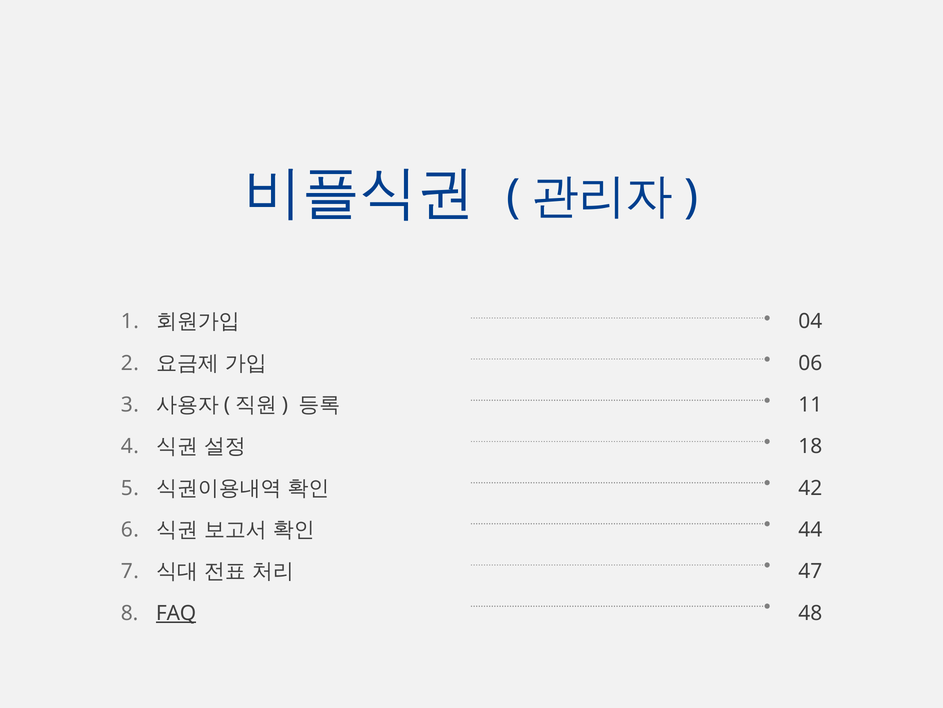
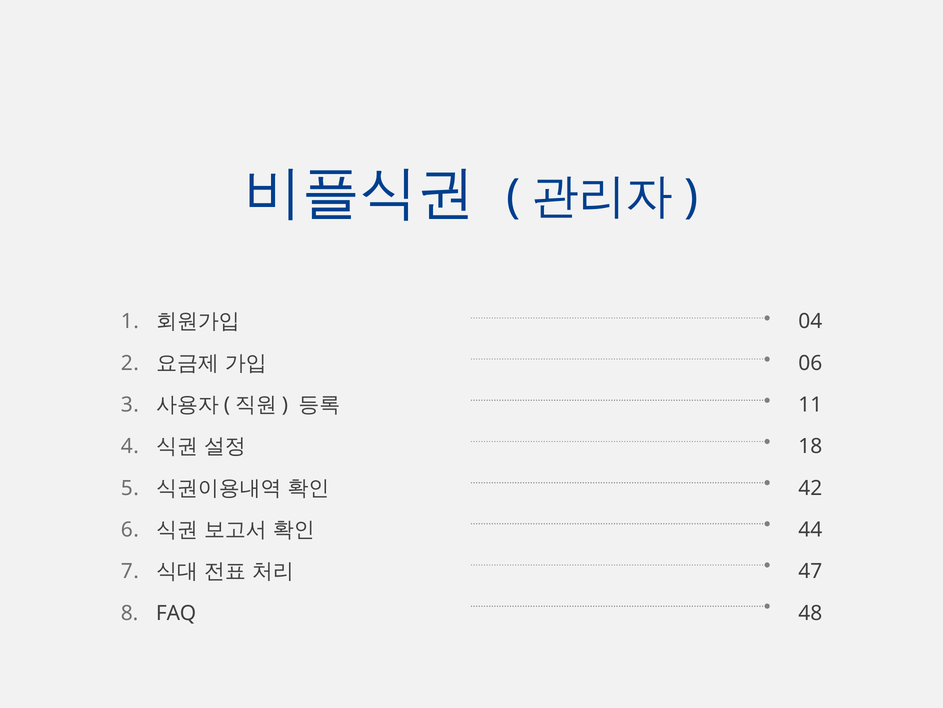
FAQ underline: present -> none (176, 612)
